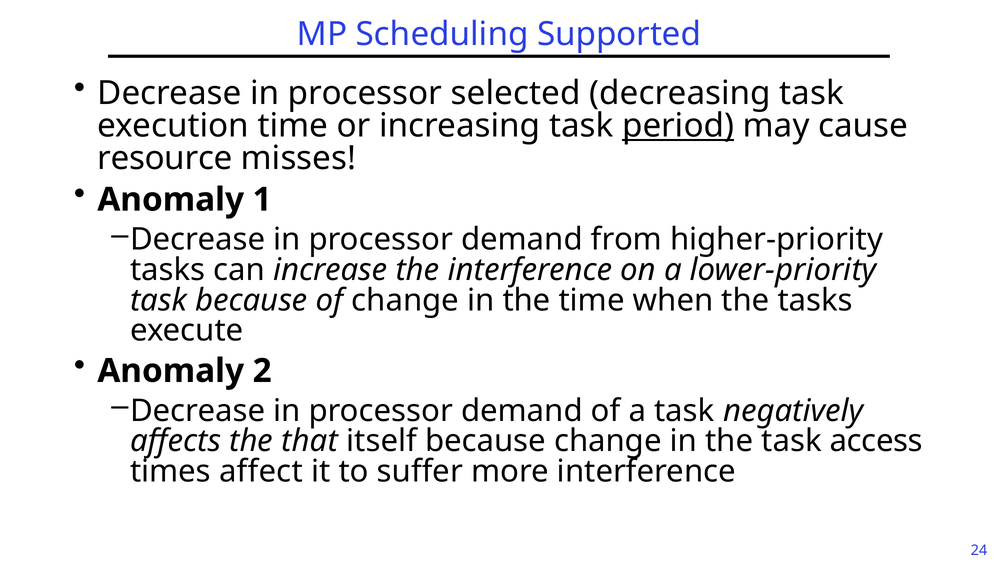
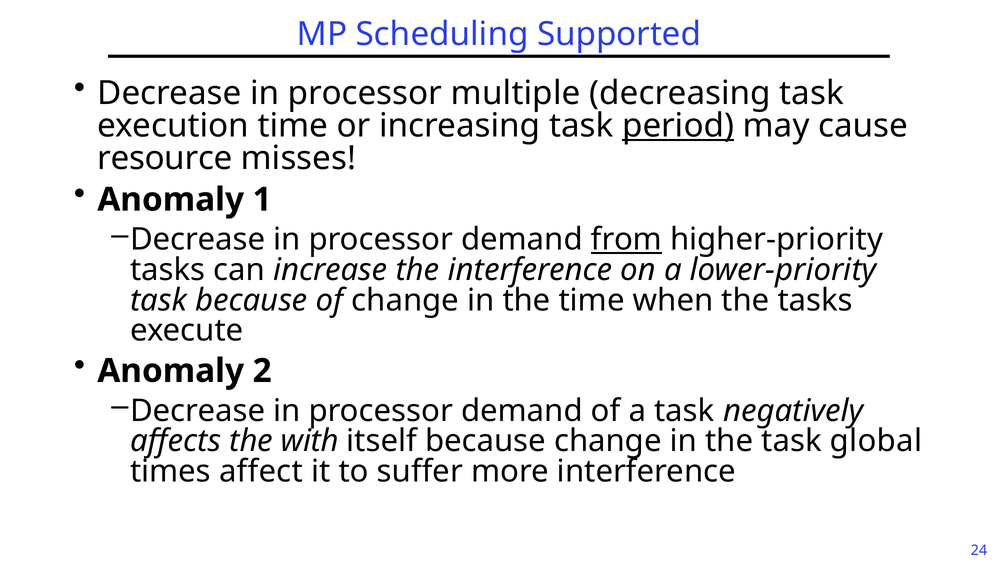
selected: selected -> multiple (516, 93)
from underline: none -> present (627, 239)
that: that -> with (310, 441)
access: access -> global (876, 441)
